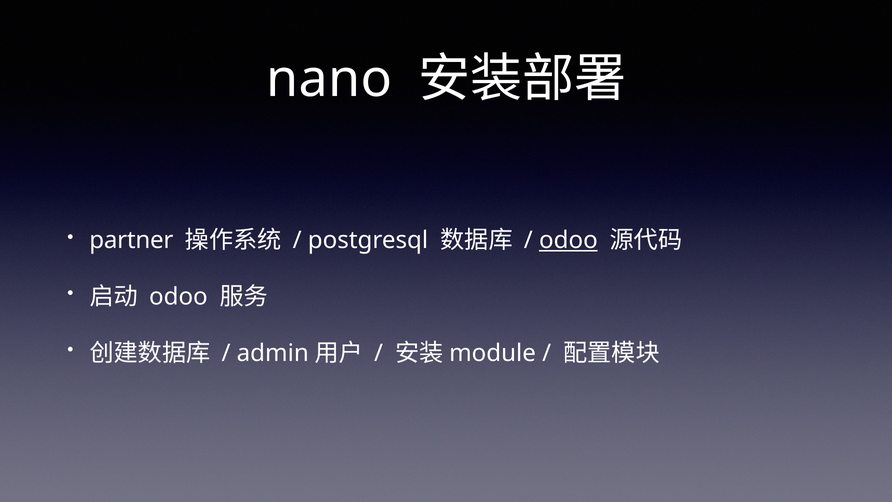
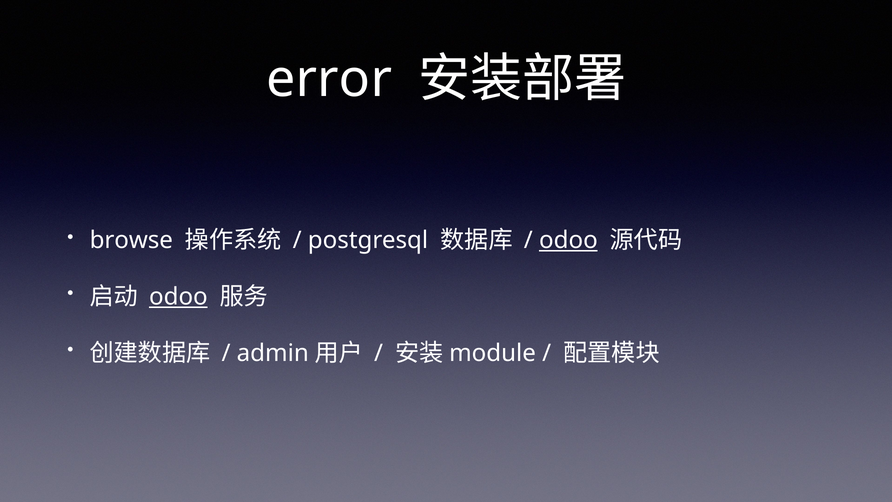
nano: nano -> error (329, 79)
partner: partner -> browse (131, 240)
odoo underline: none -> present (178, 297)
